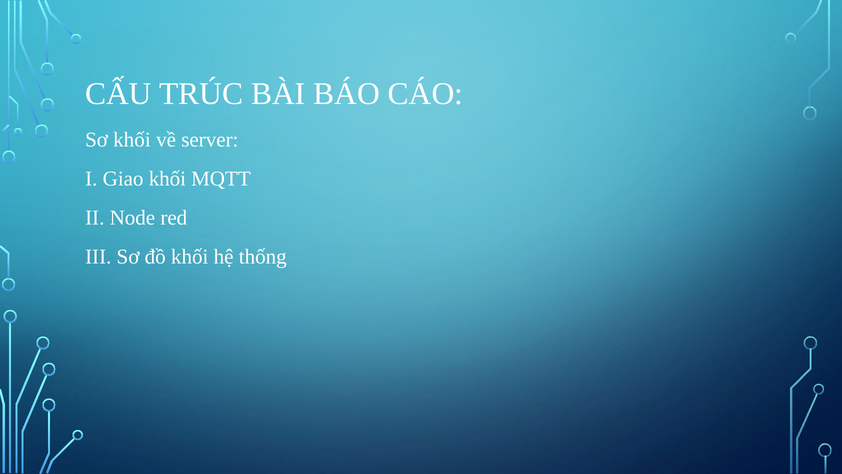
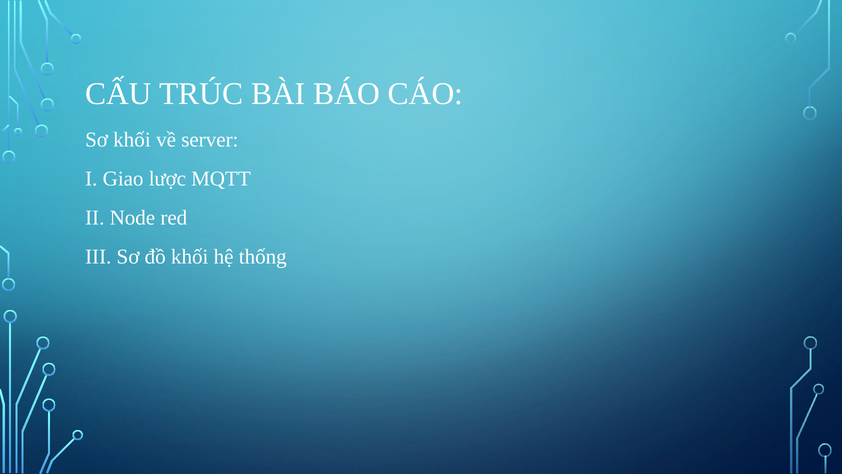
Giao khối: khối -> lược (167, 179)
